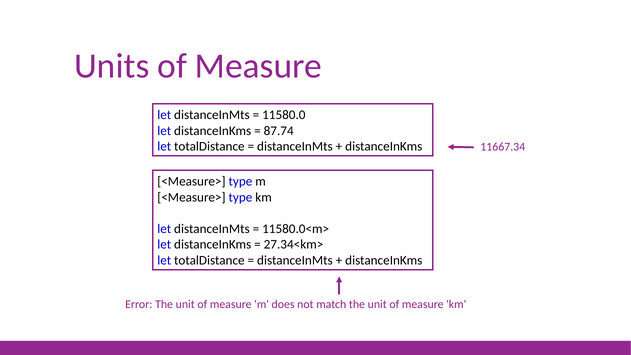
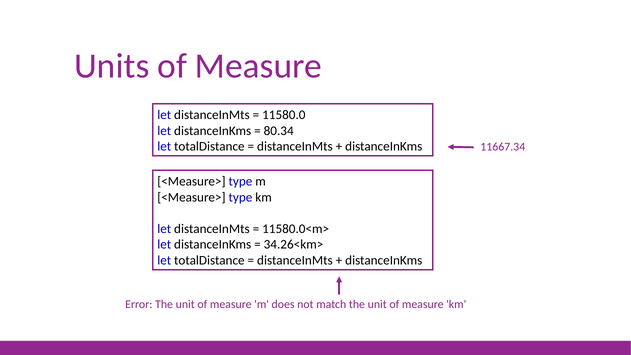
87.74: 87.74 -> 80.34 (279, 131)
27.34<km>: 27.34<km> -> 34.26<km> (293, 245)
